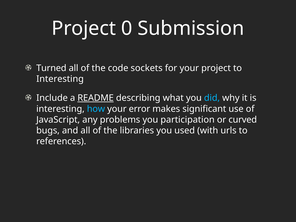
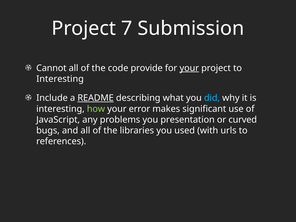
0: 0 -> 7 (127, 28)
Turned: Turned -> Cannot (51, 68)
sockets: sockets -> provide (147, 68)
your underline: none -> present (189, 68)
how colour: light blue -> light green (96, 109)
participation: participation -> presentation (188, 120)
